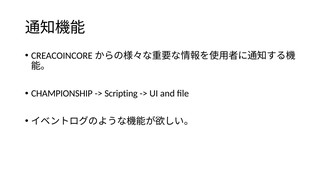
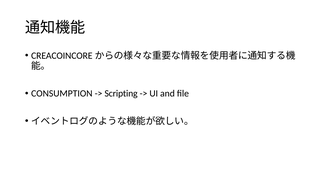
CHAMPIONSHIP: CHAMPIONSHIP -> CONSUMPTION (62, 93)
